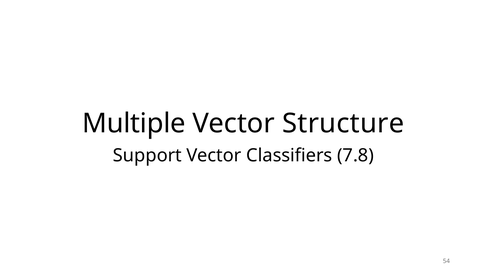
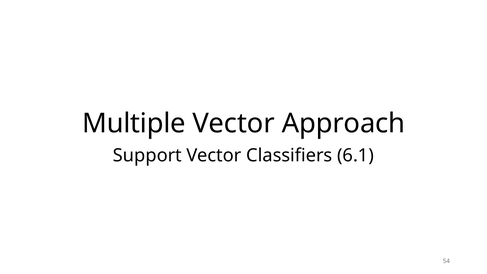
Structure: Structure -> Approach (343, 123)
7.8: 7.8 -> 6.1 (355, 155)
